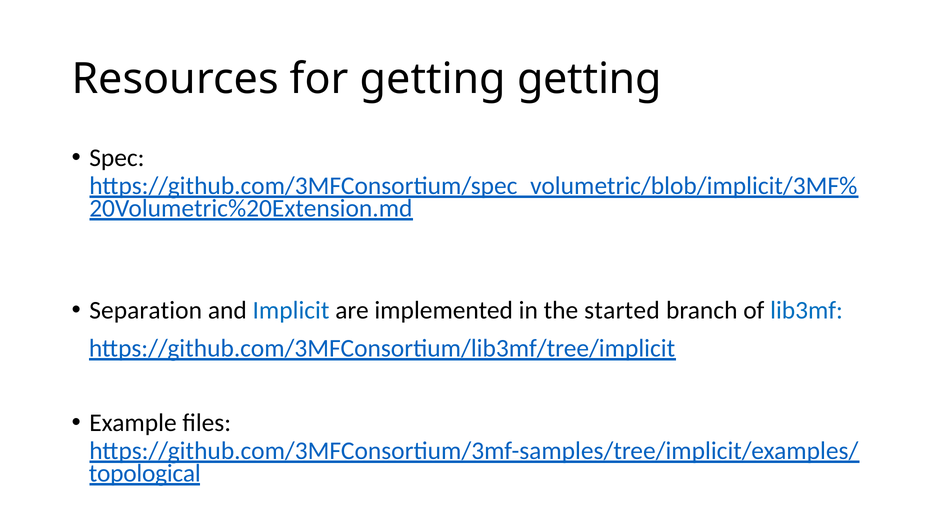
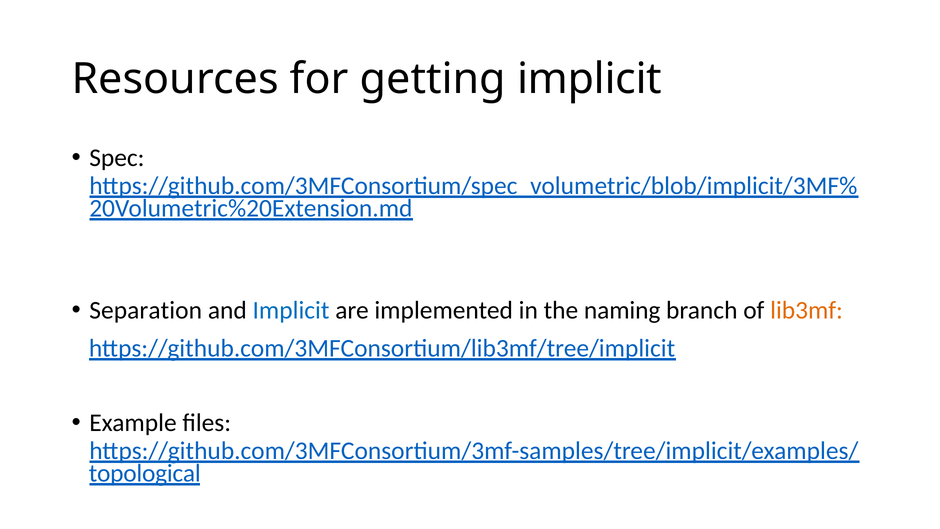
getting getting: getting -> implicit (589, 79)
started: started -> naming (622, 310)
lib3mf colour: blue -> orange (807, 310)
